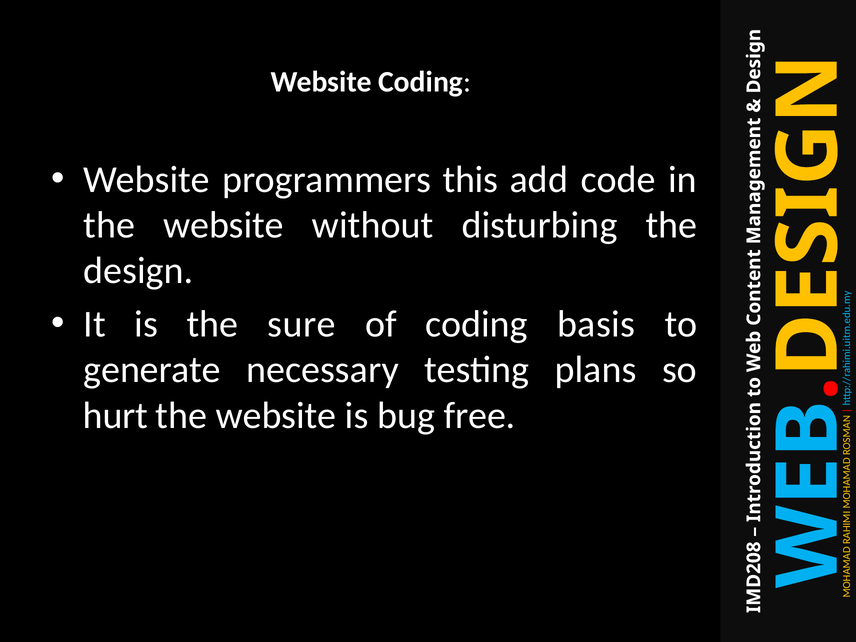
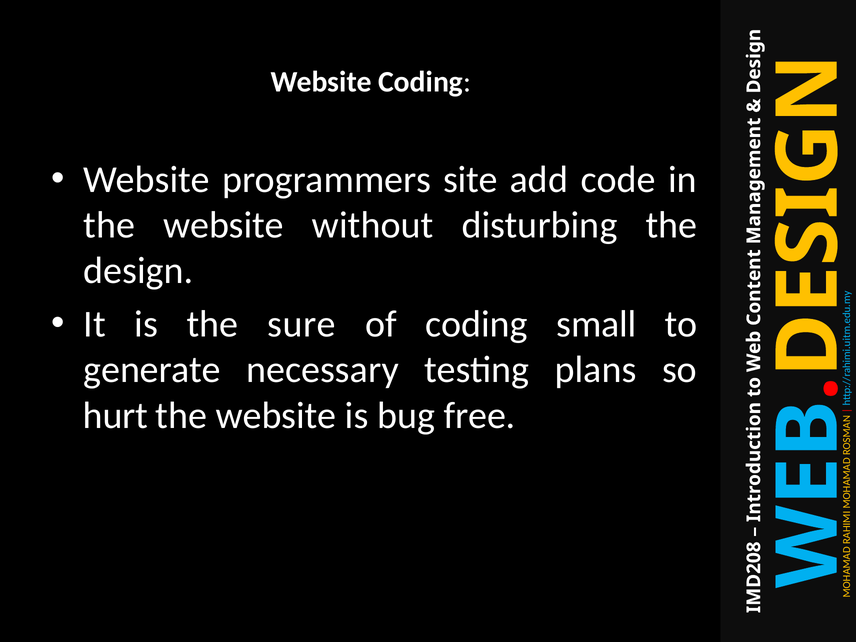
this: this -> site (471, 180)
basis: basis -> small (596, 324)
